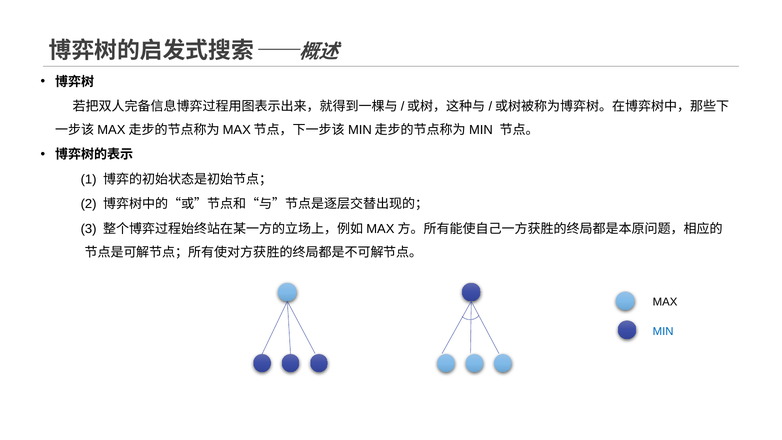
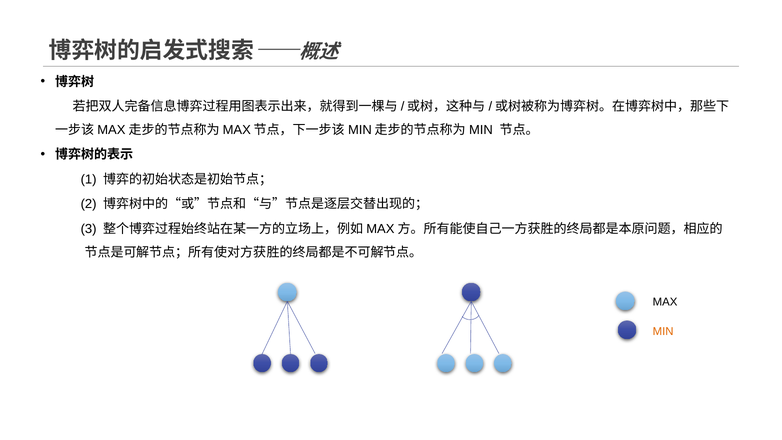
MIN colour: blue -> orange (663, 331)
